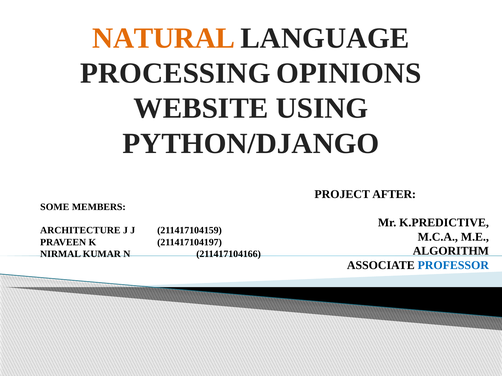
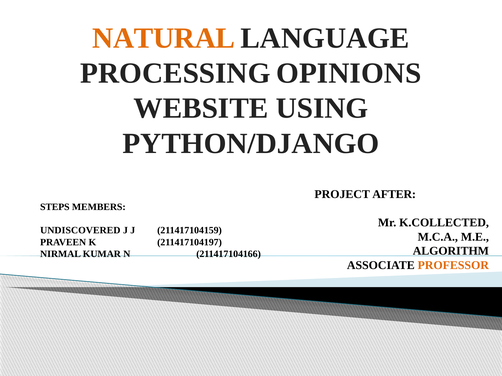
SOME: SOME -> STEPS (55, 207)
K.PREDICTIVE: K.PREDICTIVE -> K.COLLECTED (444, 223)
ARCHITECTURE: ARCHITECTURE -> UNDISCOVERED (80, 231)
PROFESSOR colour: blue -> orange (453, 266)
